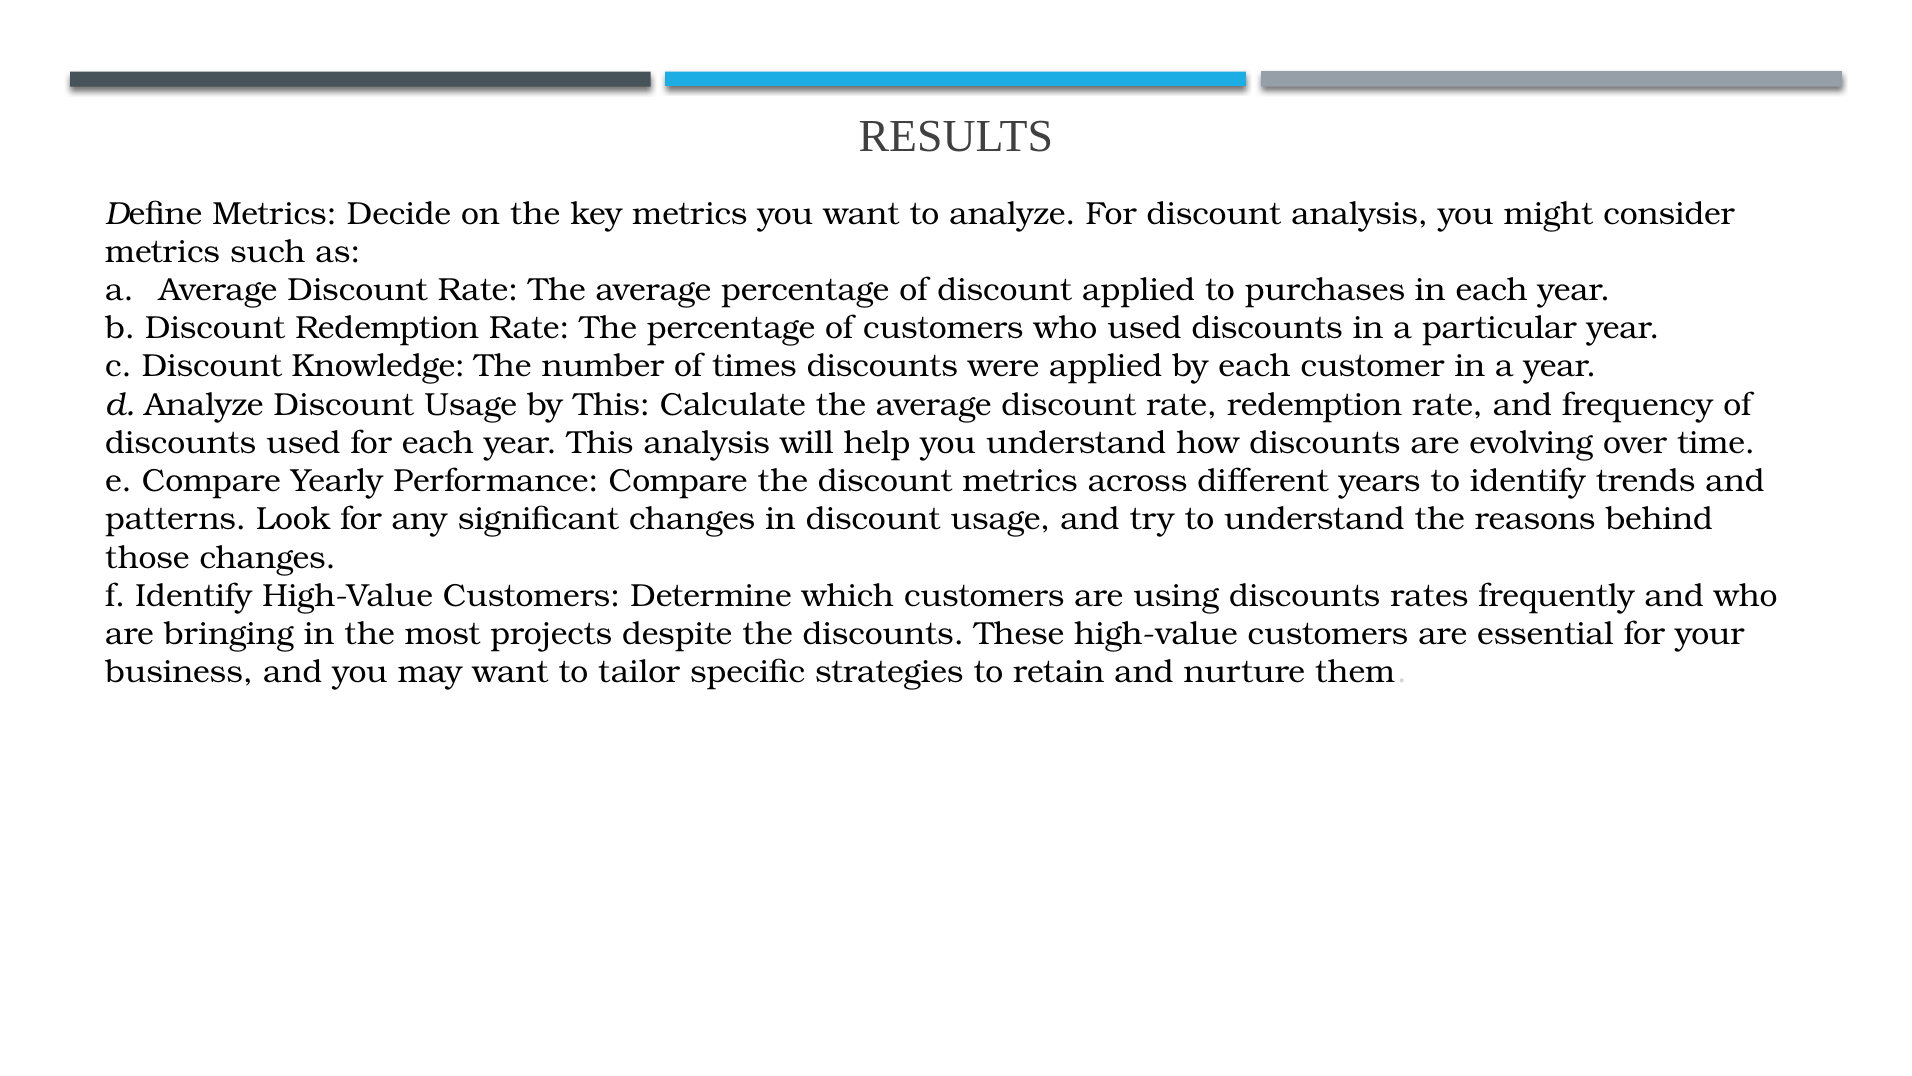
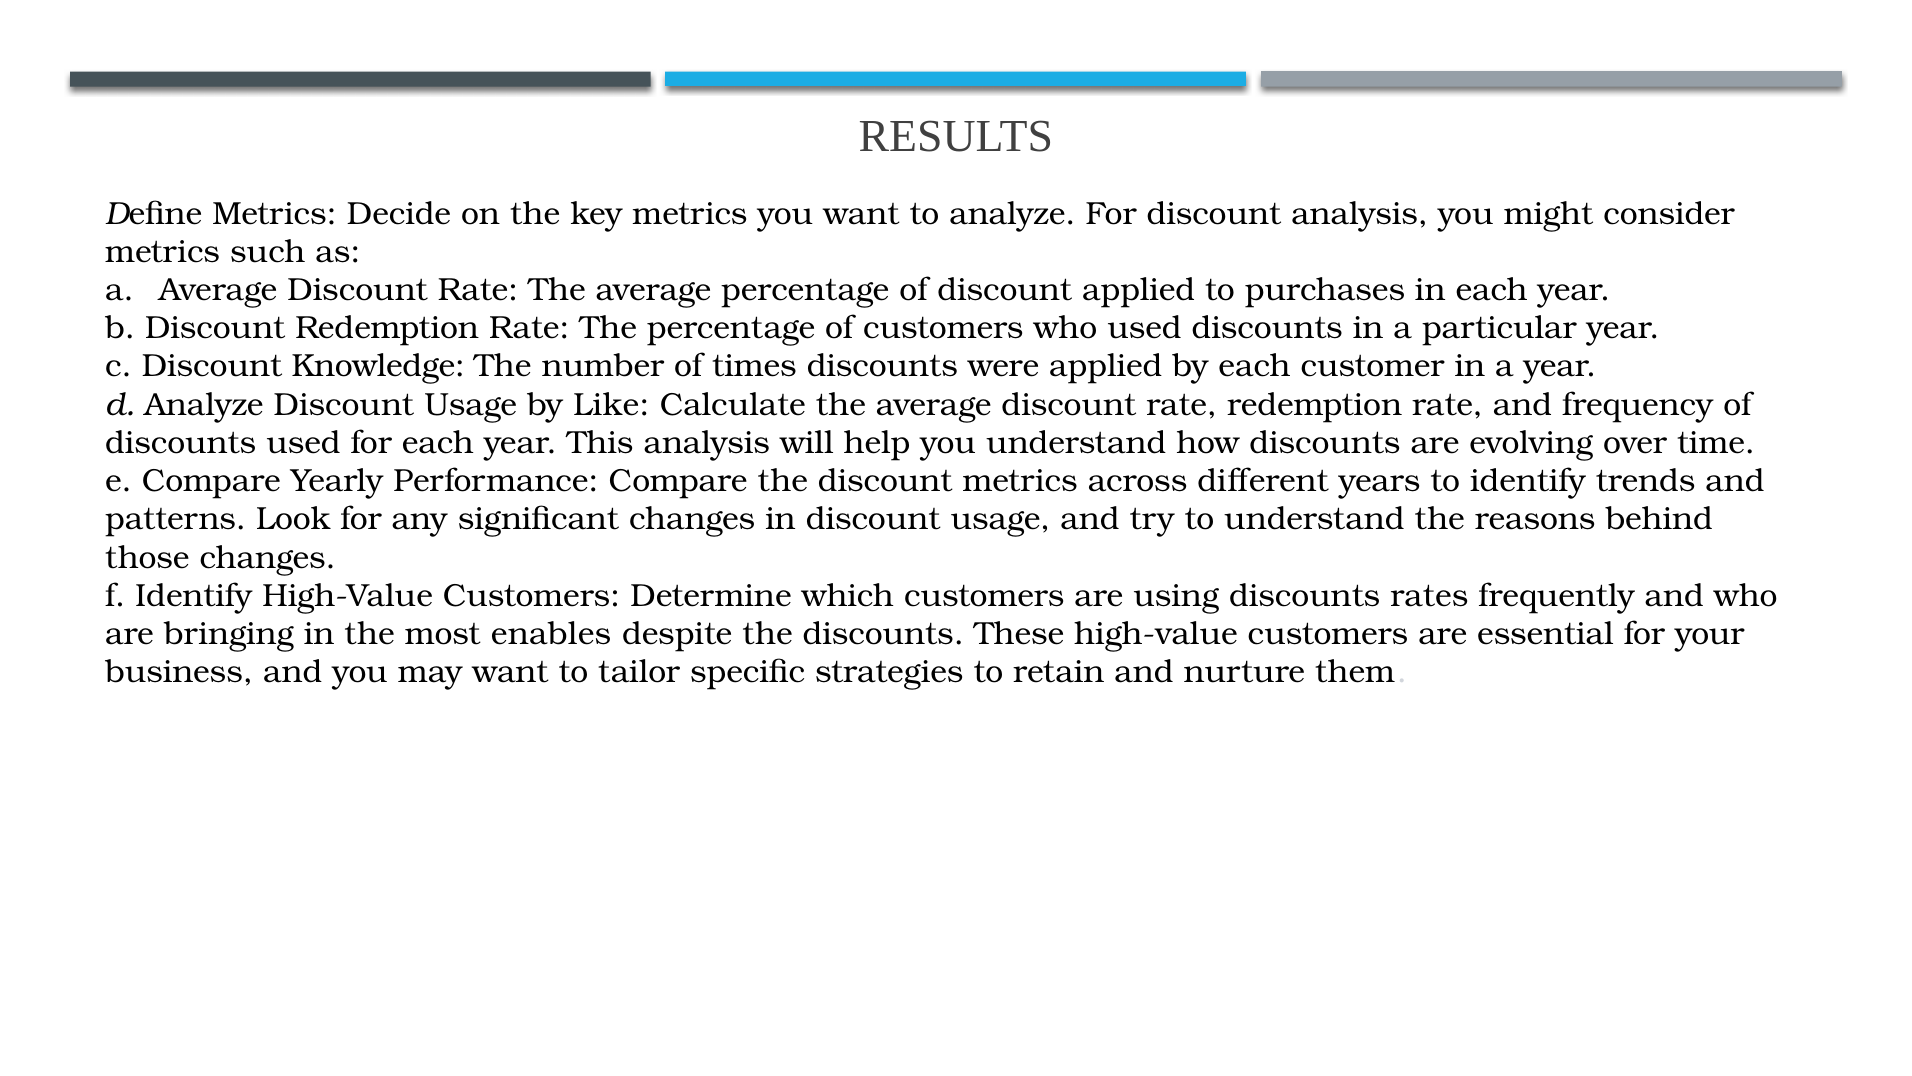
by This: This -> Like (611, 405)
projects: projects -> enables (551, 634)
